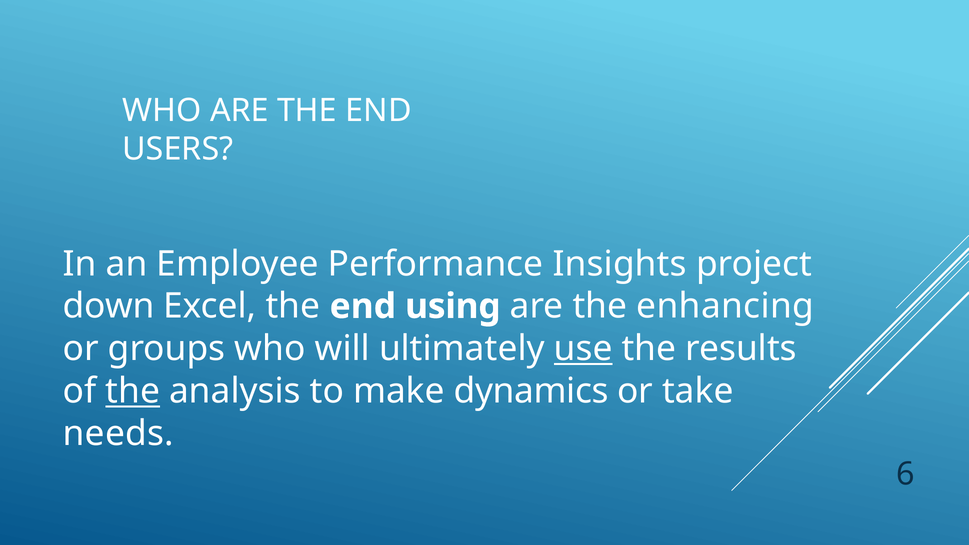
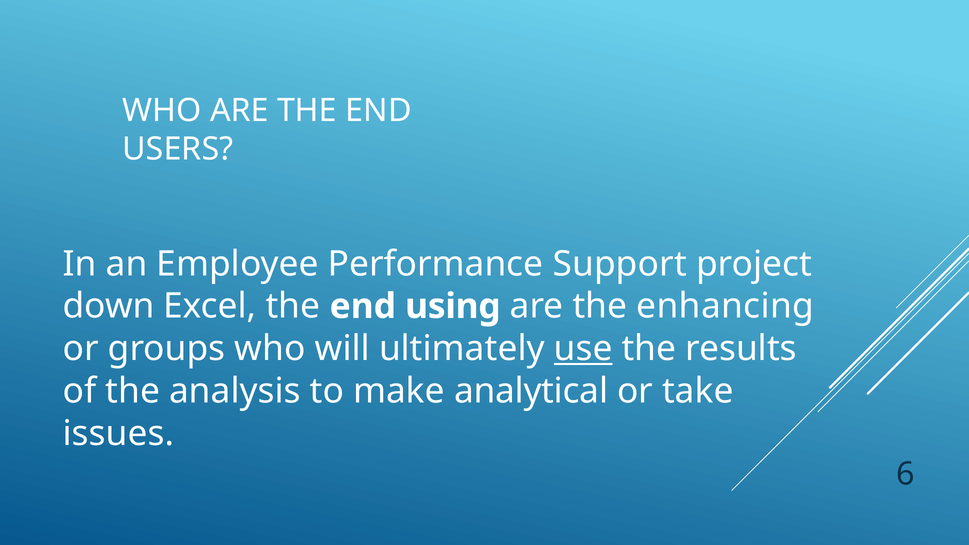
Insights: Insights -> Support (620, 264)
the underline: present -> none (133, 391)
dynamics: dynamics -> analytical (531, 391)
needs: needs -> issues (118, 434)
